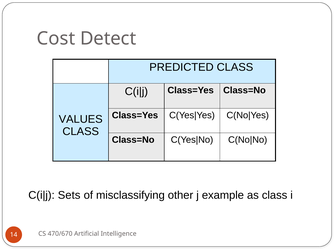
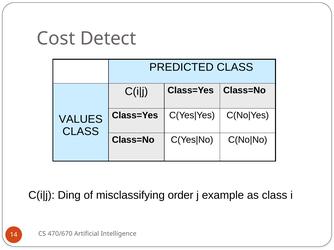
Sets: Sets -> Ding (69, 196)
other: other -> order (181, 196)
